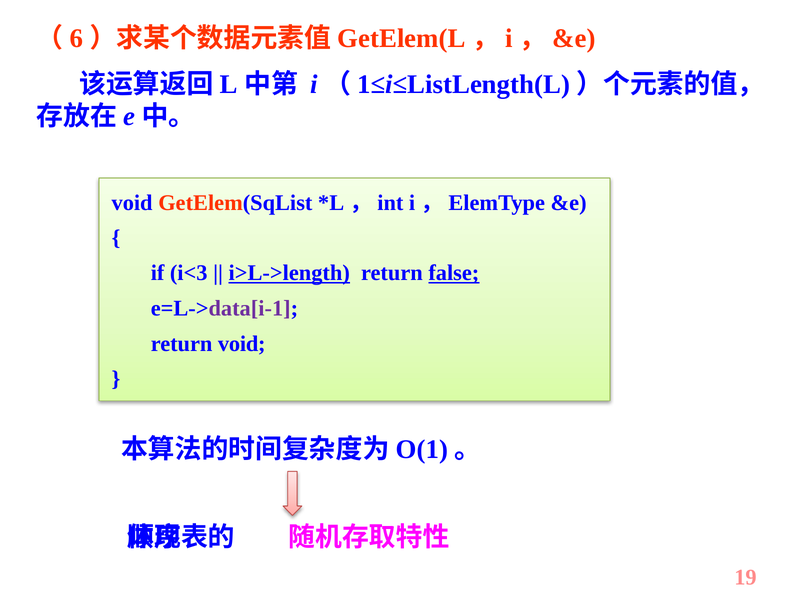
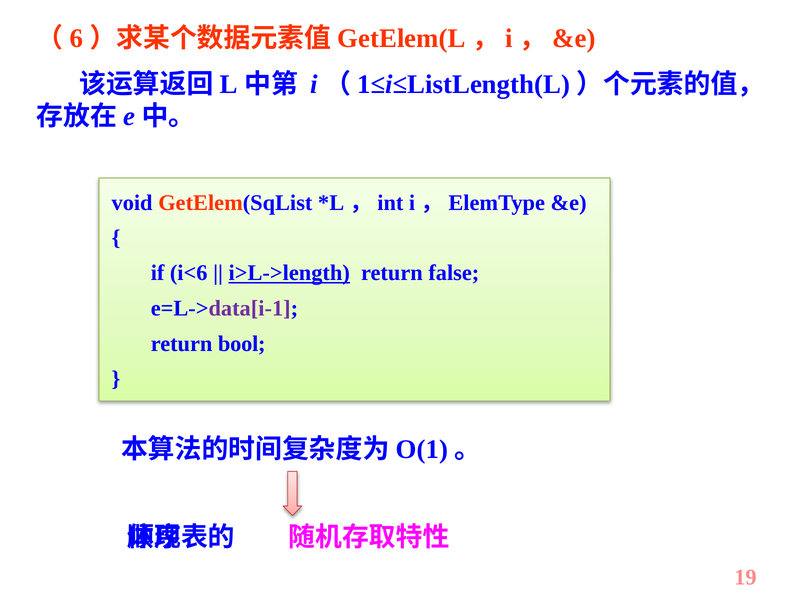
i<3: i<3 -> i<6 (189, 273)
false underline: present -> none (454, 273)
return void: void -> bool (242, 344)
